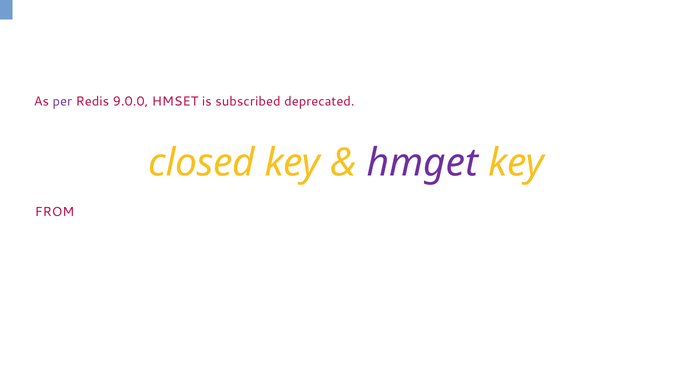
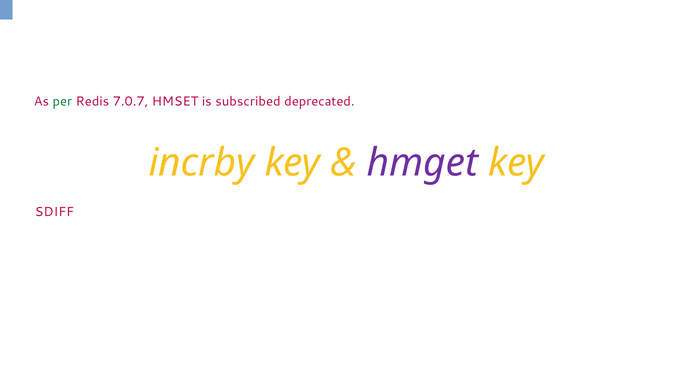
per colour: purple -> green (62, 101)
9.0.0: 9.0.0 -> 7.0.7 (130, 101)
closed: closed -> incrby (202, 163)
FROM: FROM -> SDIFF (54, 212)
